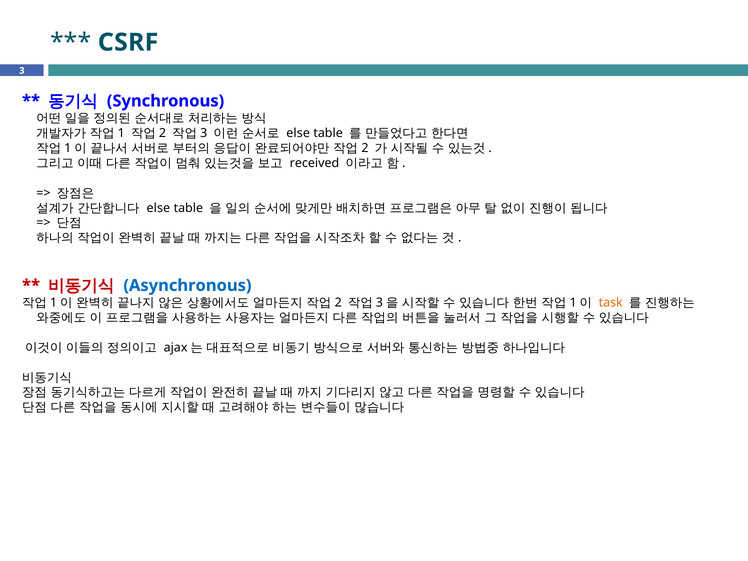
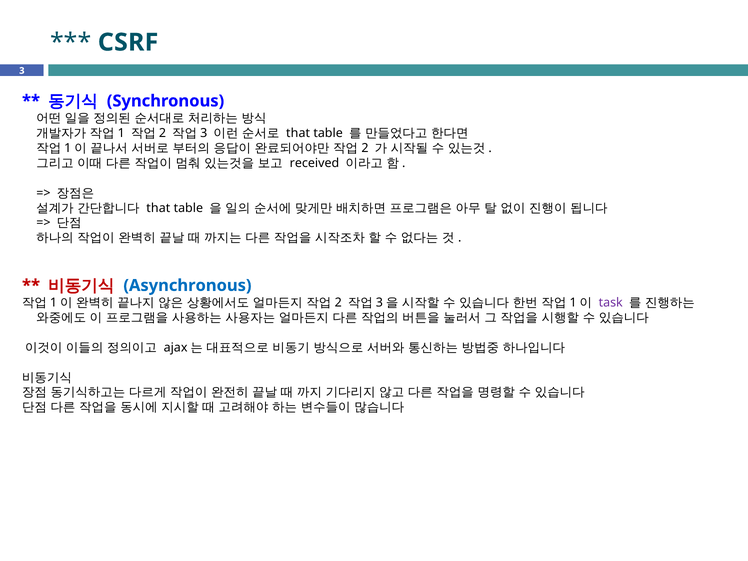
else: else -> that (298, 133)
else: else -> that (158, 208)
task colour: orange -> purple (611, 303)
